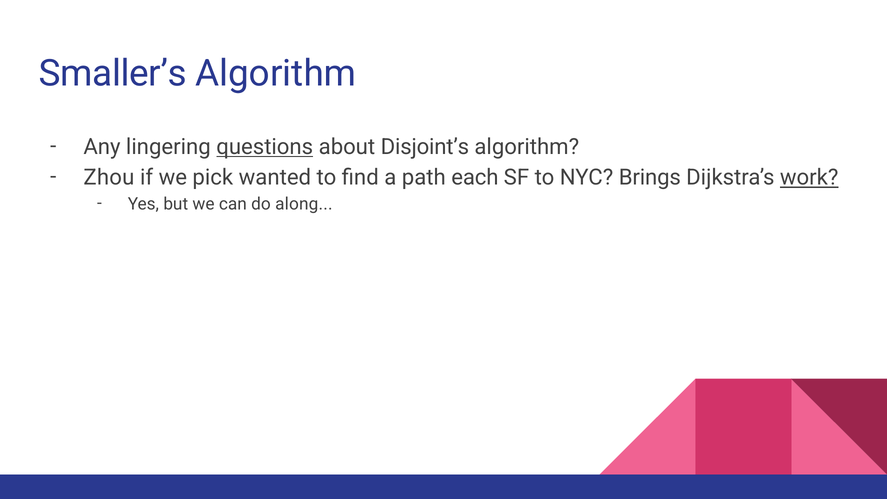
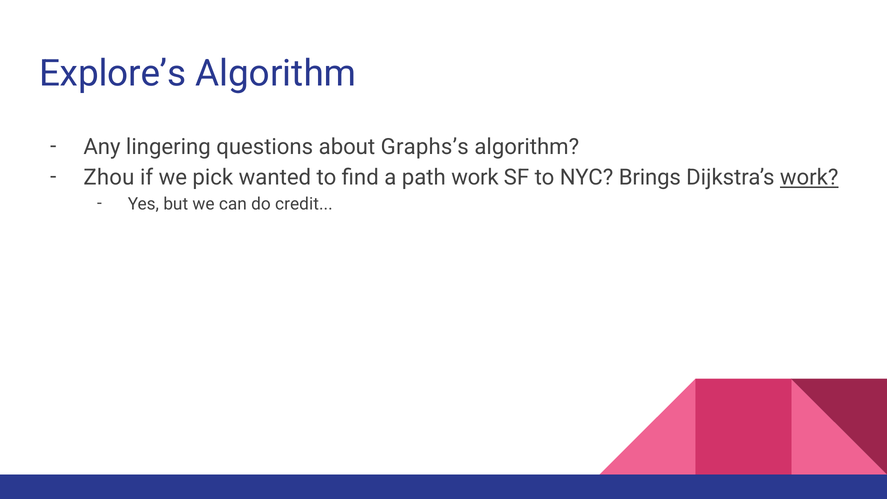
Smaller’s: Smaller’s -> Explore’s (113, 73)
questions underline: present -> none (265, 147)
Disjoint’s: Disjoint’s -> Graphs’s (425, 147)
path each: each -> work (475, 178)
along: along -> credit (304, 204)
